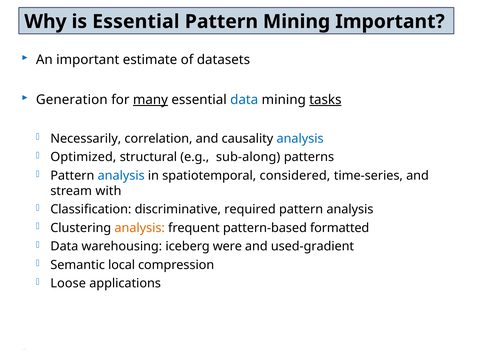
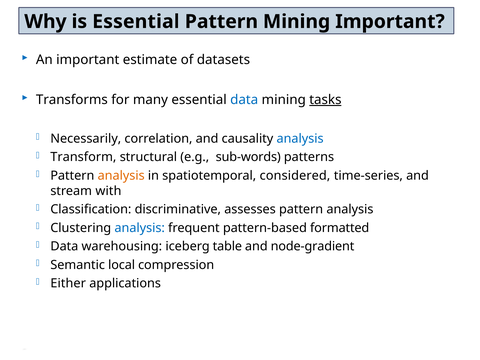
Generation: Generation -> Transforms (72, 100)
many underline: present -> none (150, 100)
Optimized: Optimized -> Transform (83, 157)
sub-along: sub-along -> sub-words (248, 157)
analysis colour: blue -> orange (121, 176)
required: required -> assesses (250, 209)
analysis colour: orange -> blue (140, 228)
were: were -> table (227, 246)
used-gradient: used-gradient -> node-gradient (313, 246)
Loose: Loose -> Either (68, 283)
